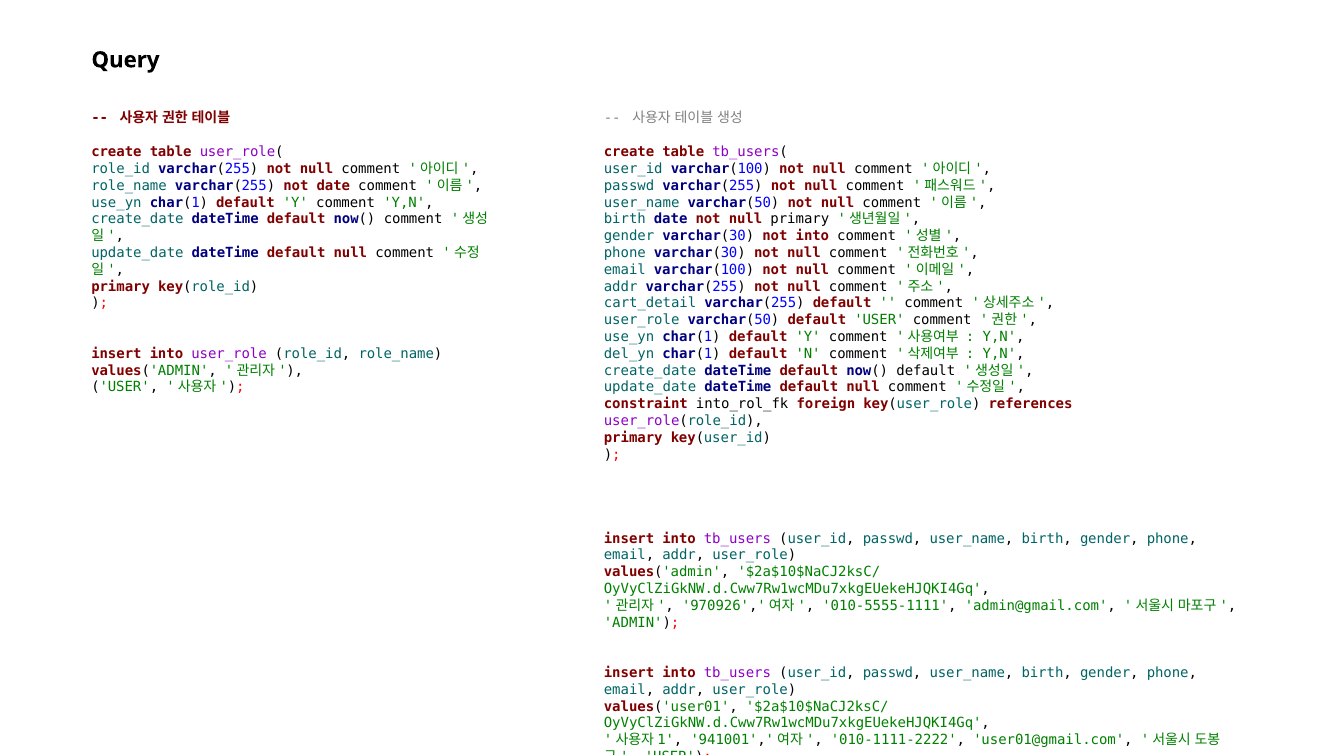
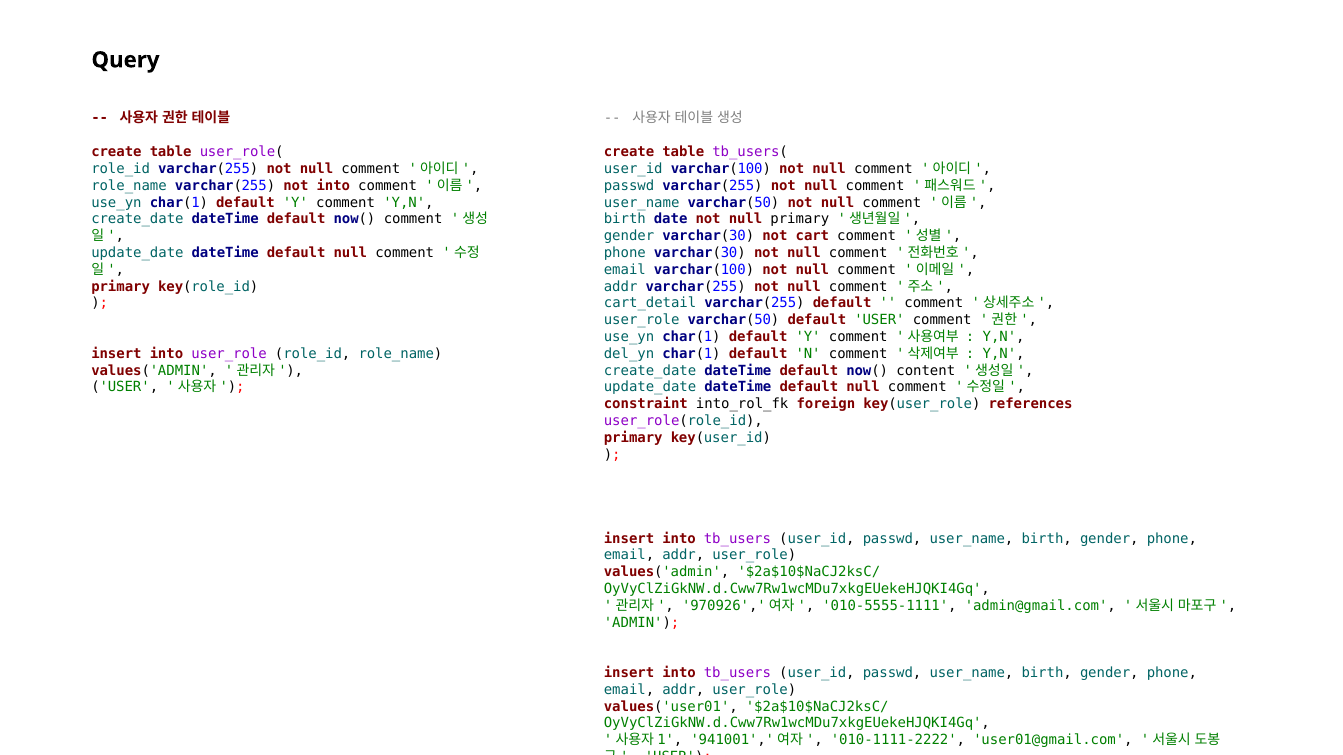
not date: date -> into (333, 186)
not into: into -> cart (812, 236)
now( default: default -> content (926, 371)
